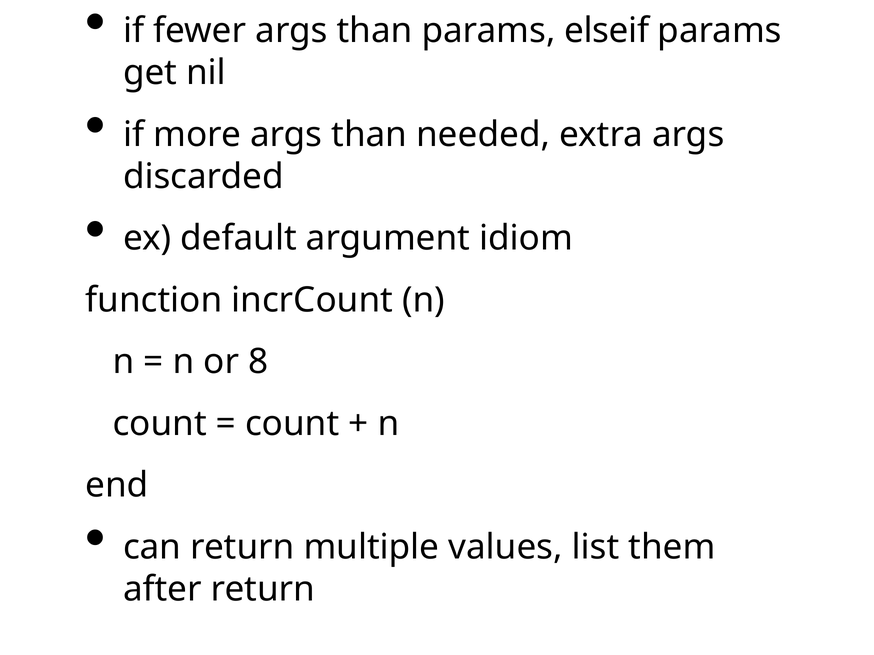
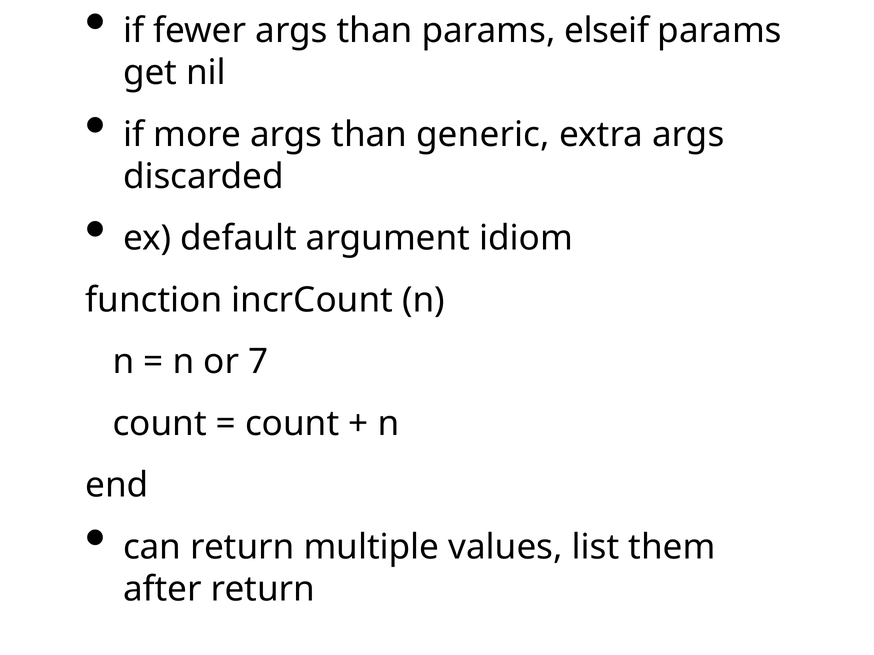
needed: needed -> generic (483, 135)
8: 8 -> 7 (258, 362)
